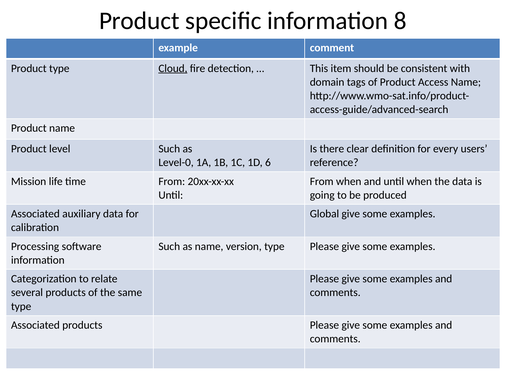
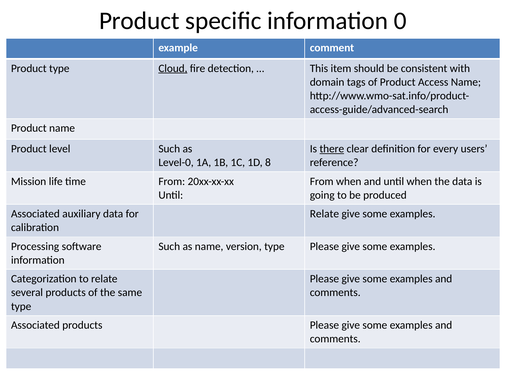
8: 8 -> 0 (400, 21)
there underline: none -> present (332, 149)
6: 6 -> 8 (268, 163)
Global: Global -> Relate (324, 214)
